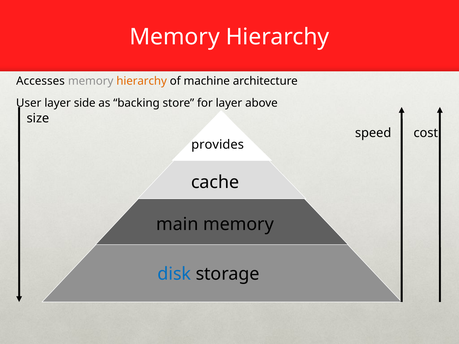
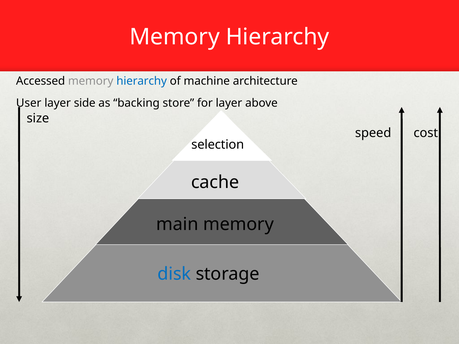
Accesses: Accesses -> Accessed (41, 81)
hierarchy colour: orange -> blue (142, 81)
provides: provides -> selection (218, 145)
